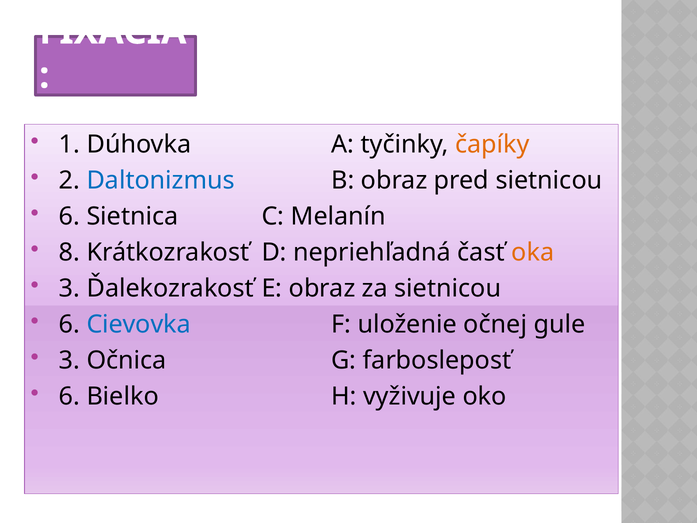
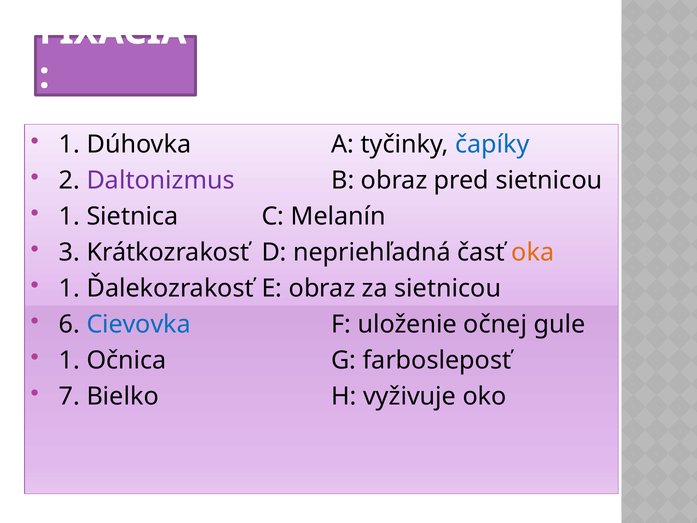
čapíky colour: orange -> blue (492, 144)
Daltonizmus colour: blue -> purple (161, 180)
6: 6 -> 1 (70, 216)
8: 8 -> 3 (70, 252)
3: 3 -> 1 (70, 288)
3: 3 -> 1 (70, 360)
6: 6 -> 7 (70, 396)
